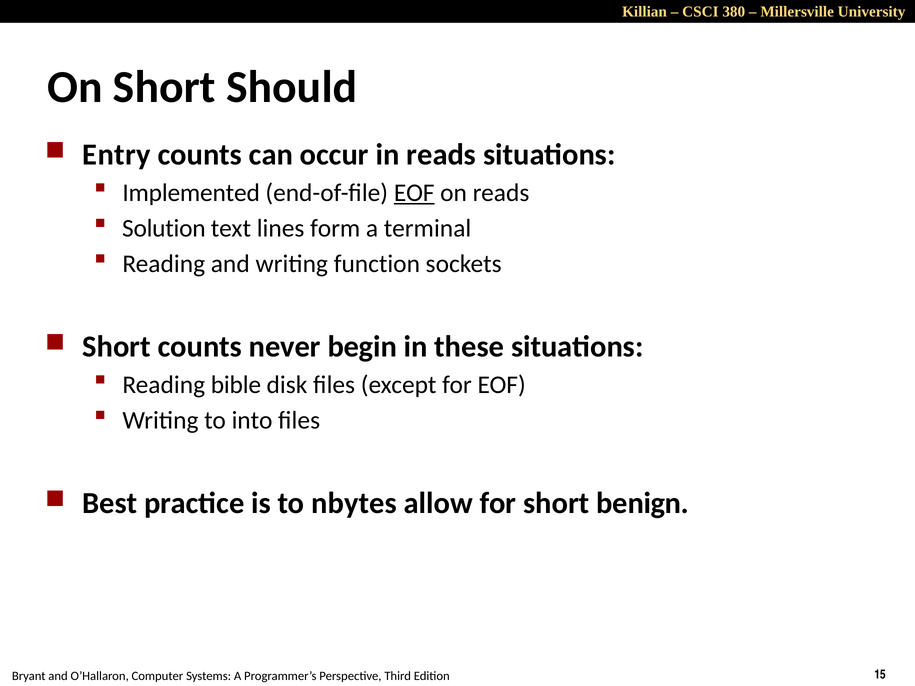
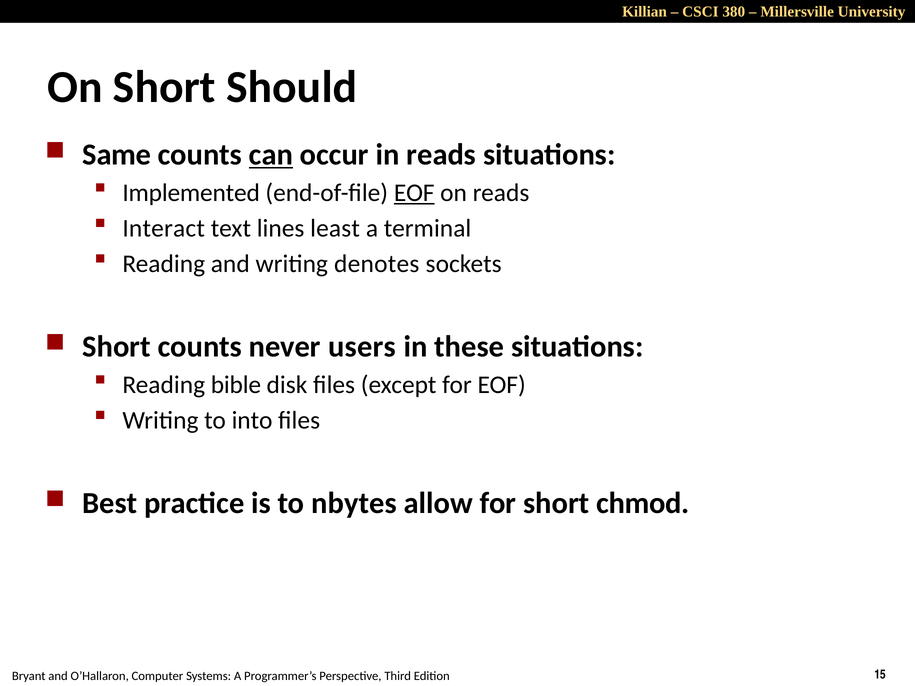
Entry: Entry -> Same (117, 155)
can underline: none -> present (271, 155)
Solution: Solution -> Interact (164, 228)
form: form -> least (335, 228)
function: function -> denotes (377, 264)
begin: begin -> users (362, 347)
benign: benign -> chmod (643, 503)
